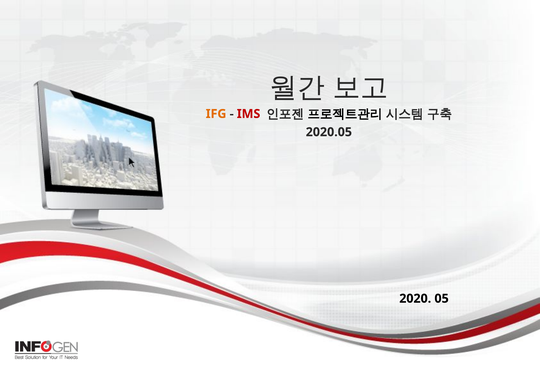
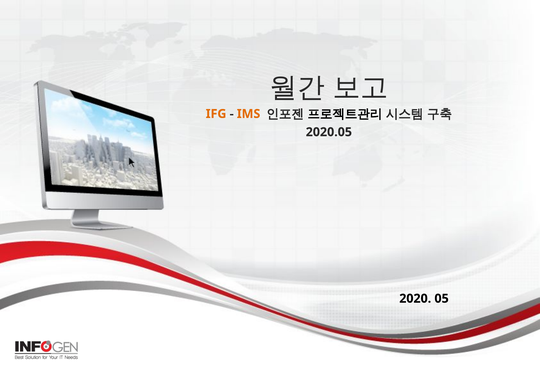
IMS colour: red -> orange (249, 114)
